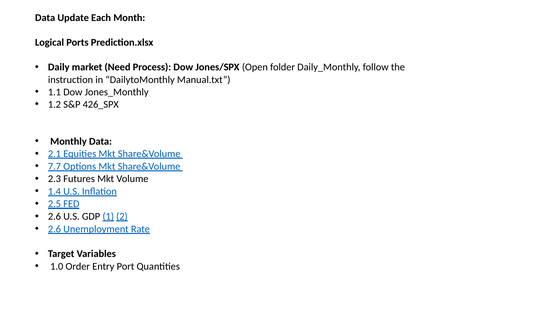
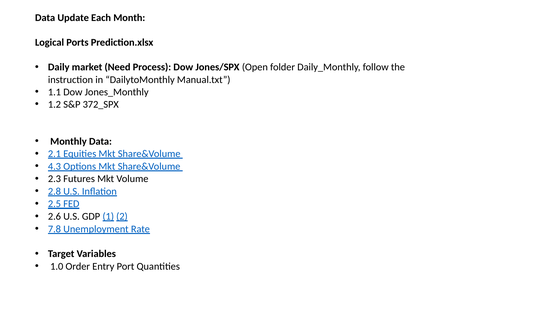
426_SPX: 426_SPX -> 372_SPX (101, 104)
7.7: 7.7 -> 4.3 (54, 167)
1.4: 1.4 -> 2.8 (54, 192)
2.6: 2.6 -> 7.8 (54, 229)
